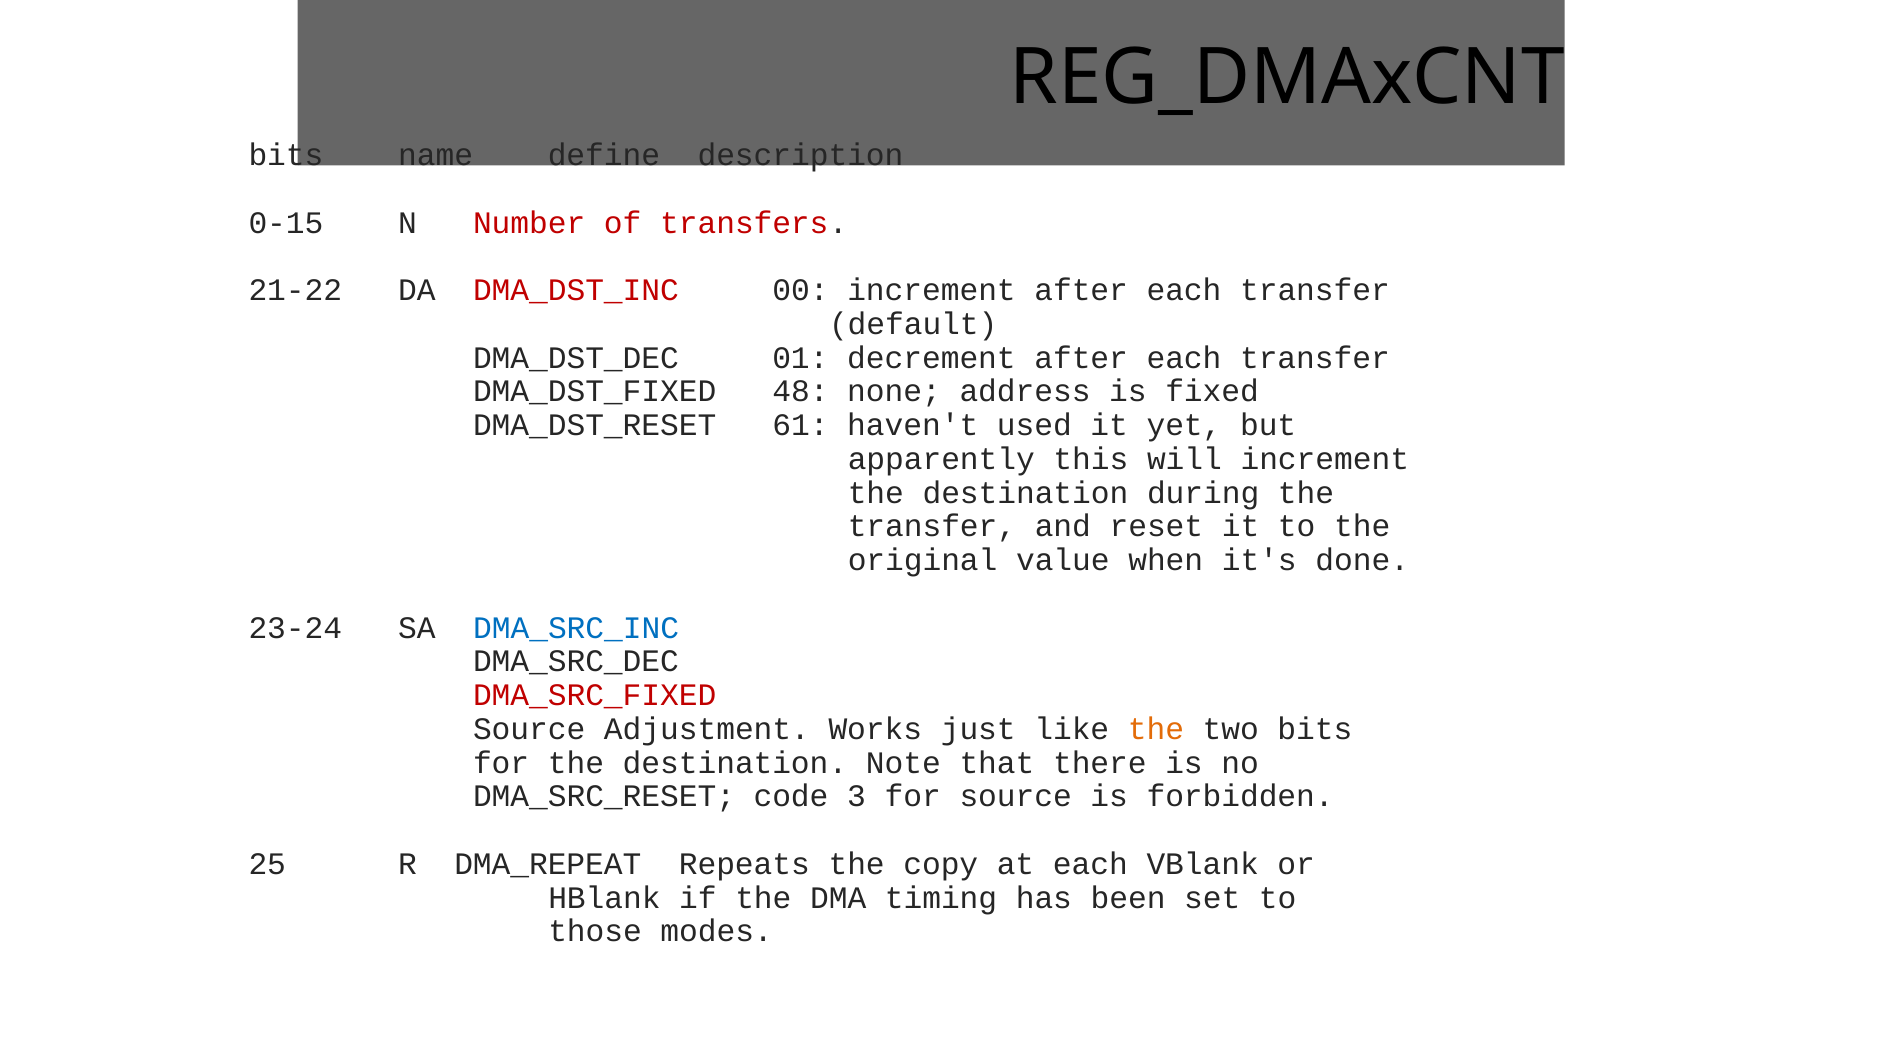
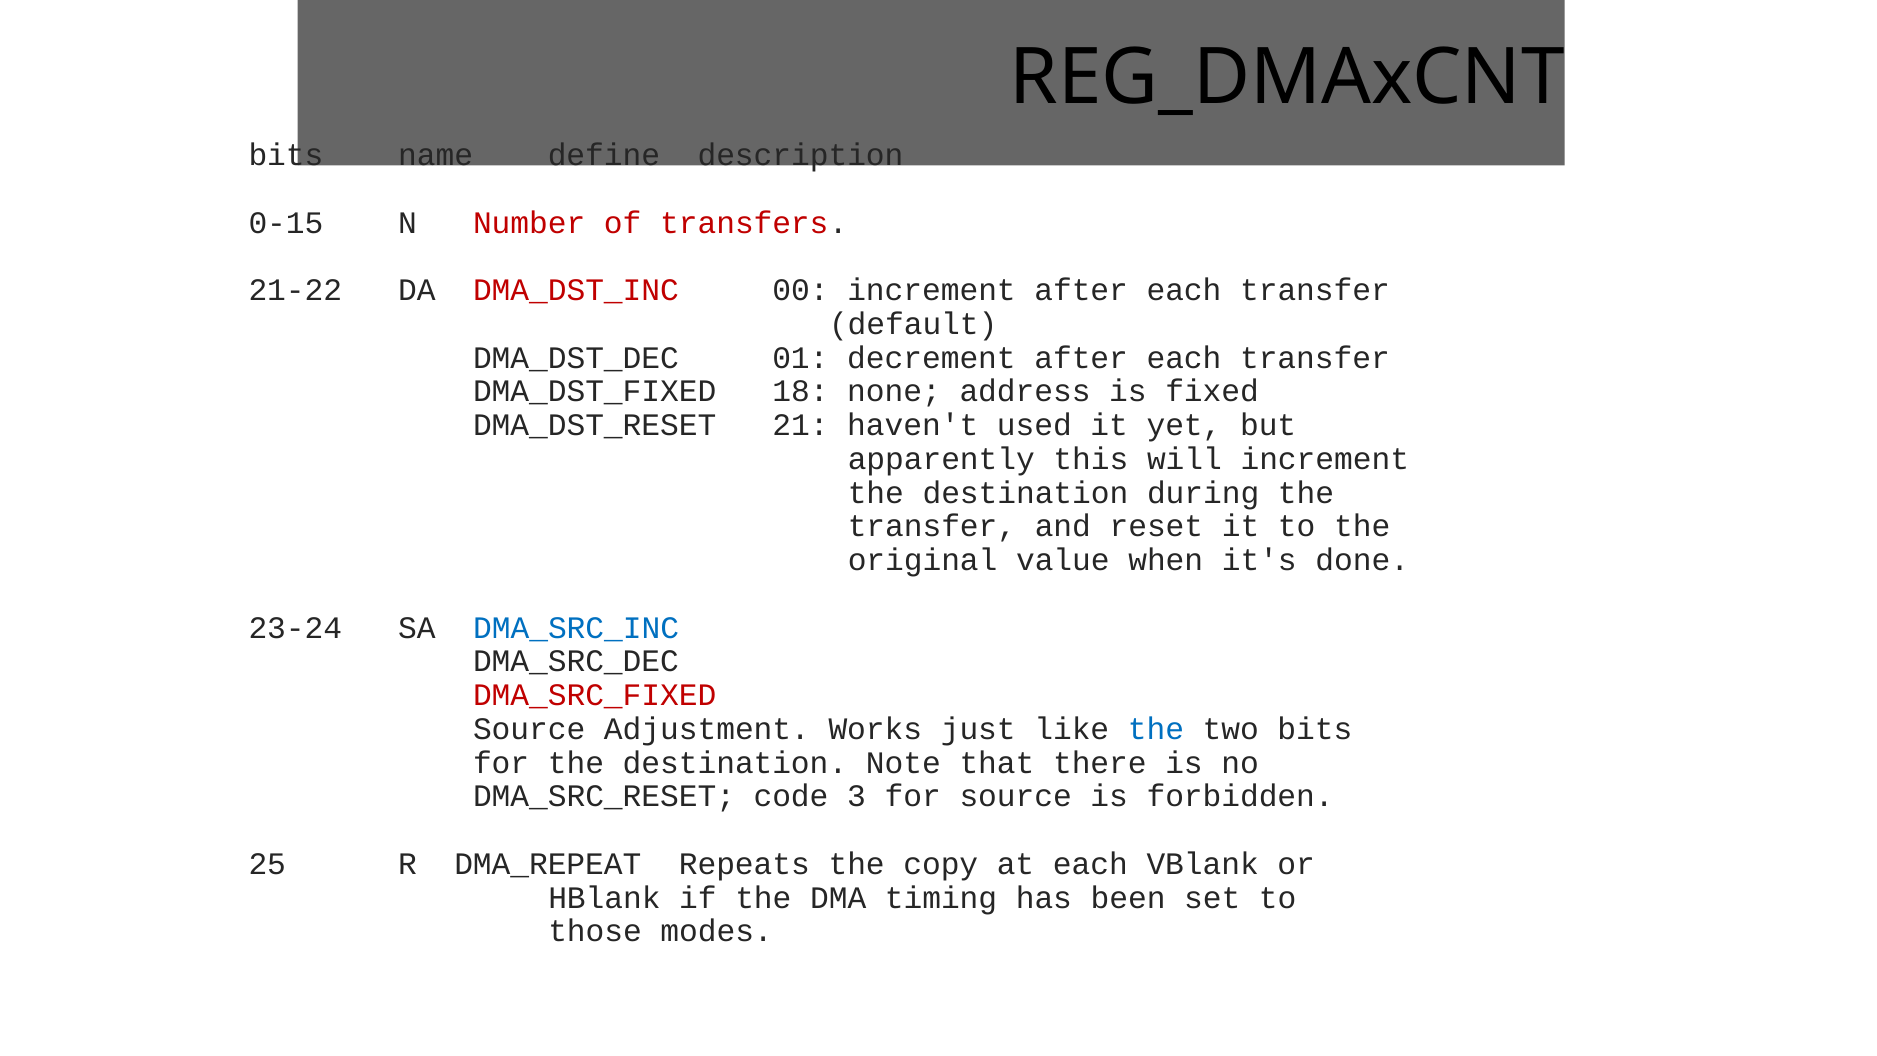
48: 48 -> 18 (801, 391)
61: 61 -> 21 (801, 425)
the colour: orange -> blue (1156, 729)
